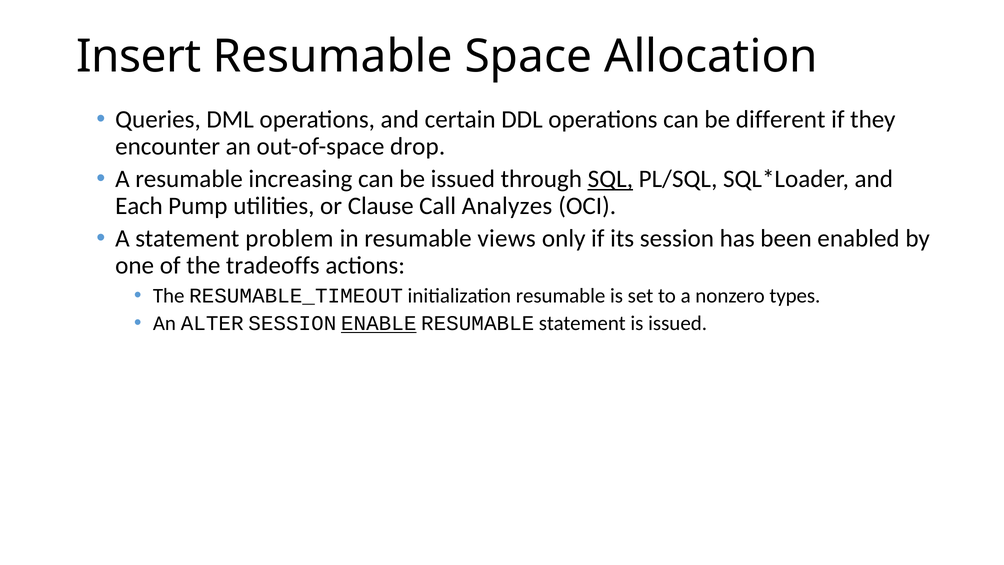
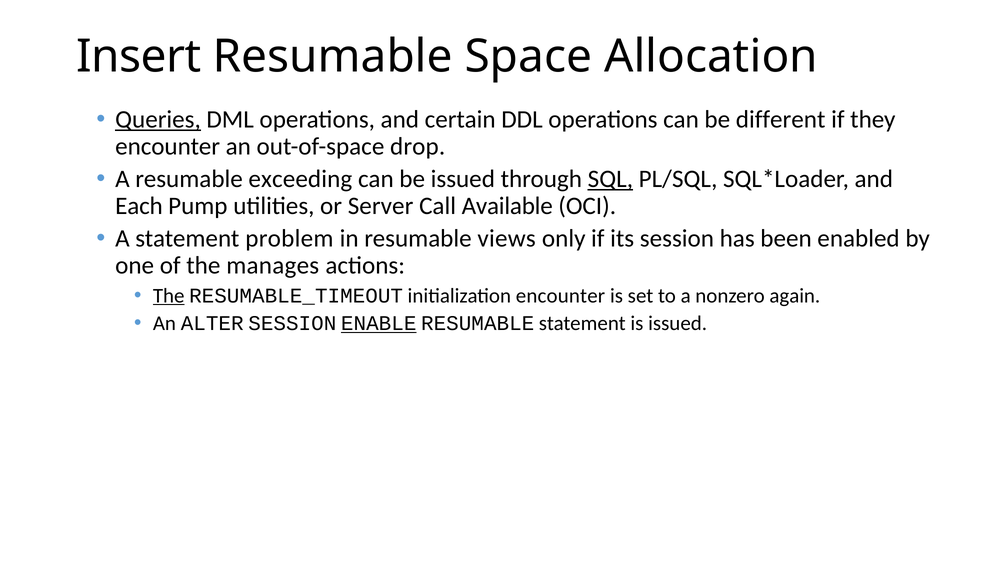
Queries underline: none -> present (158, 120)
increasing: increasing -> exceeding (300, 179)
Clause: Clause -> Server (381, 206)
Analyzes: Analyzes -> Available (507, 206)
tradeoffs: tradeoffs -> manages (273, 265)
The underline: none -> present (169, 296)
initialization resumable: resumable -> encounter (560, 296)
types: types -> again (795, 296)
